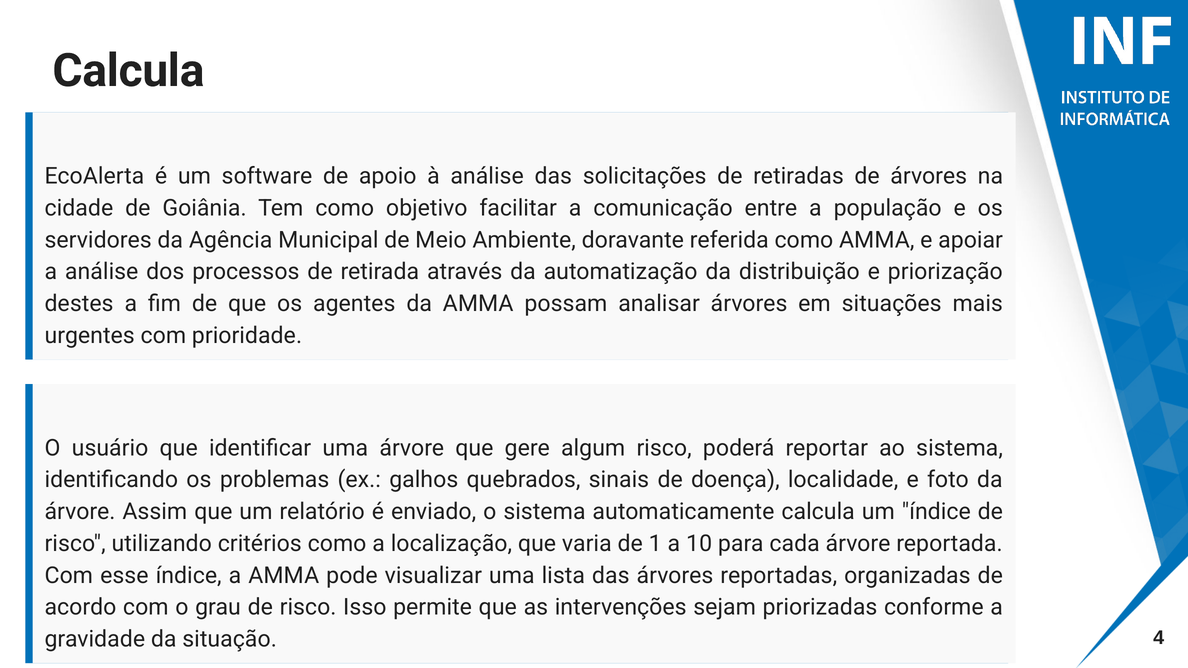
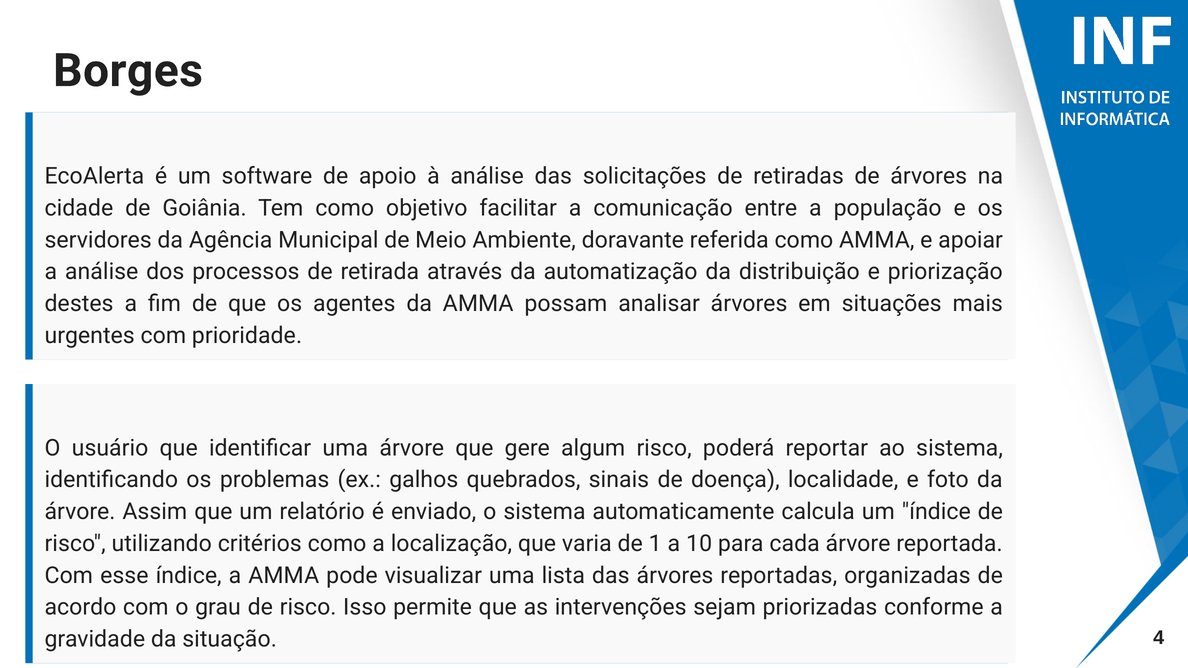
Calcula: Calcula -> Borges (128, 71)
